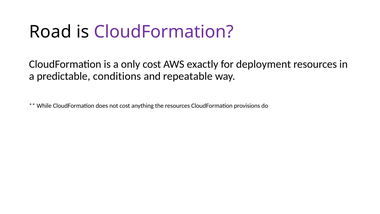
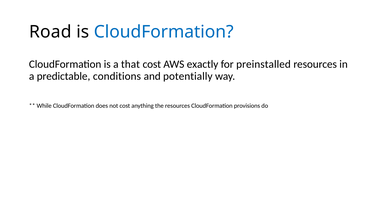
CloudFormation colour: purple -> blue (164, 32)
only: only -> that (130, 64)
deployment: deployment -> preinstalled (263, 64)
repeatable: repeatable -> potentially (188, 76)
